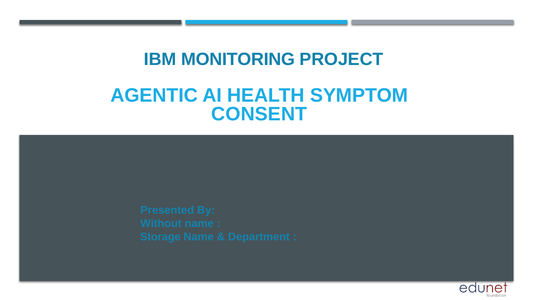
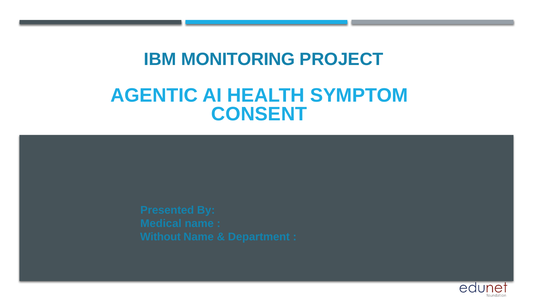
Without: Without -> Medical (161, 223)
Storage: Storage -> Without (160, 237)
